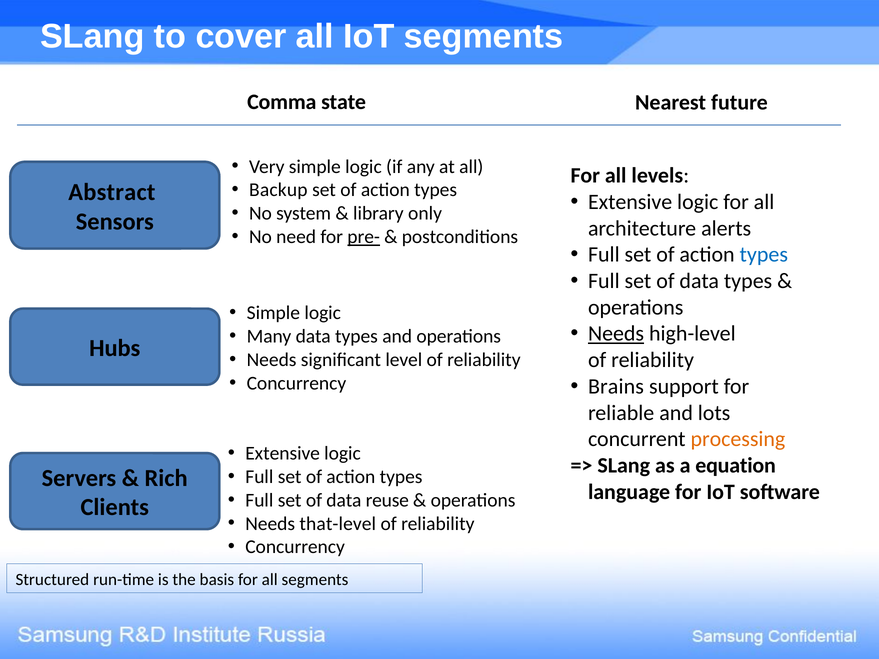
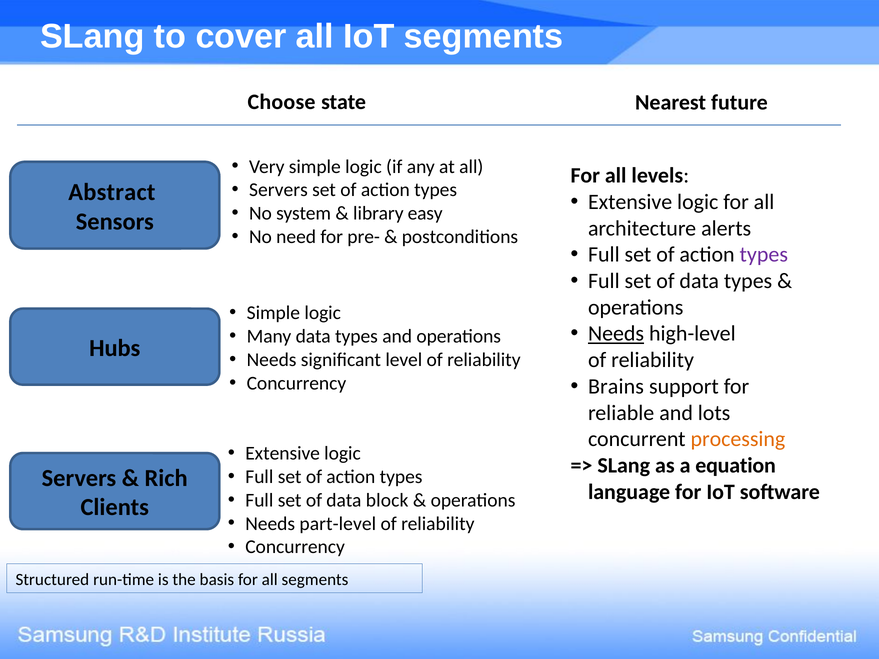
Comma: Comma -> Choose (282, 102)
Backup: Backup -> Servers (278, 190)
only: only -> easy (425, 214)
pre- underline: present -> none (364, 237)
types colour: blue -> purple (764, 255)
reuse: reuse -> block (387, 500)
that-level: that-level -> part-level (338, 524)
